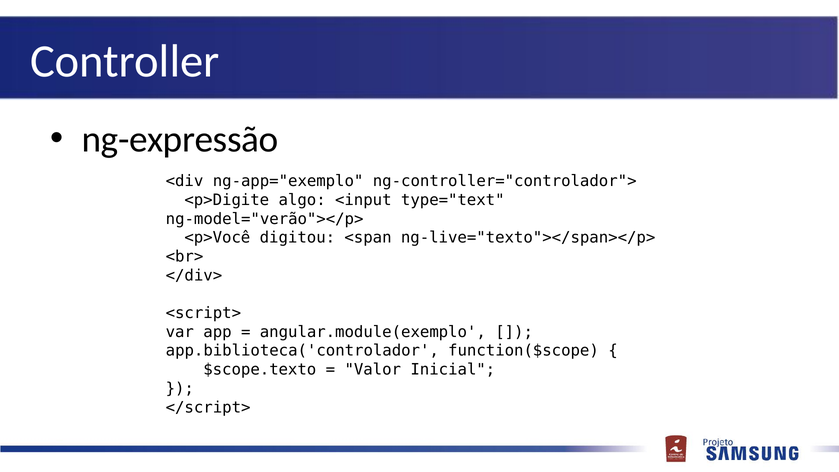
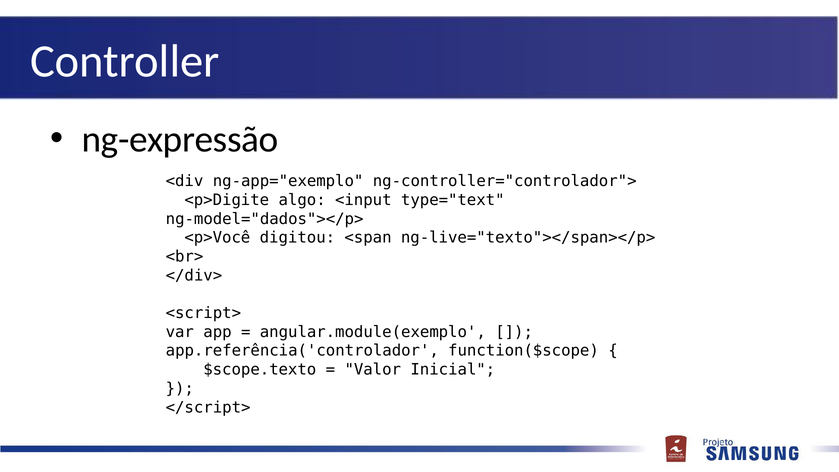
ng-model="verão"></p>: ng-model="verão"></p> -> ng-model="dados"></p> (265, 219)
app.biblioteca('controlador: app.biblioteca('controlador -> app.referência('controlador (302, 351)
